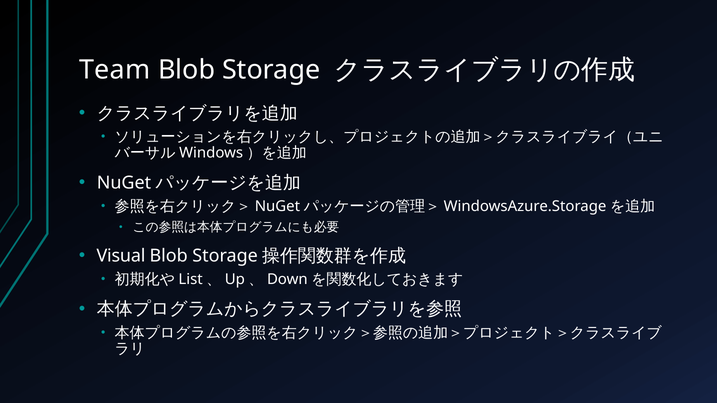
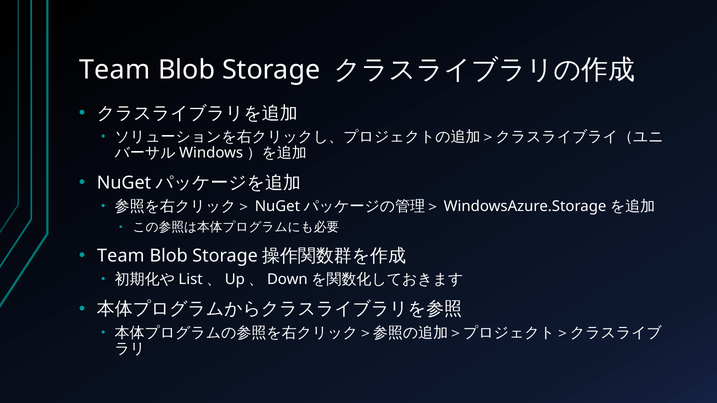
Visual: Visual -> Team (121, 256)
